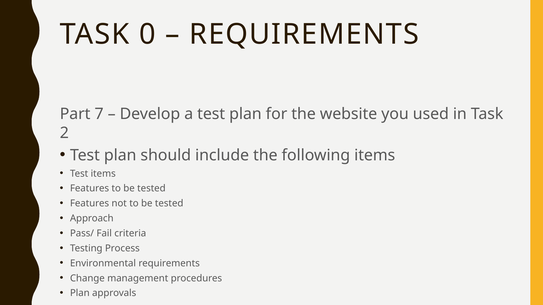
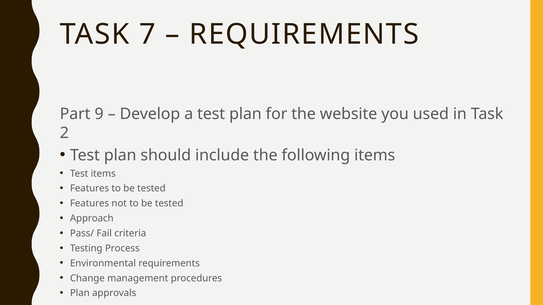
0: 0 -> 7 (147, 34)
7: 7 -> 9 (99, 114)
